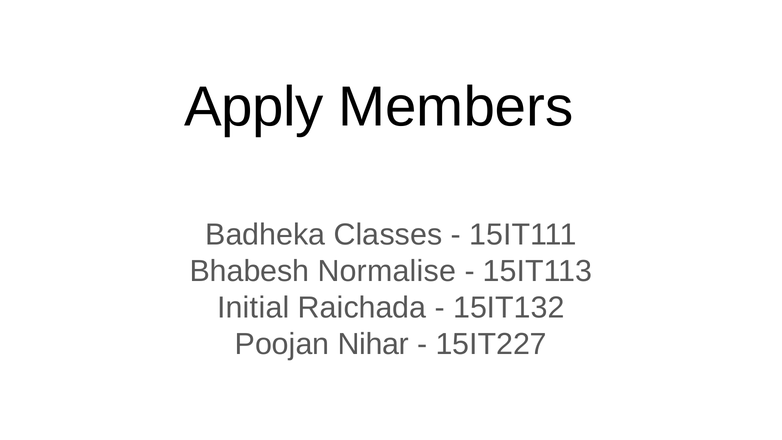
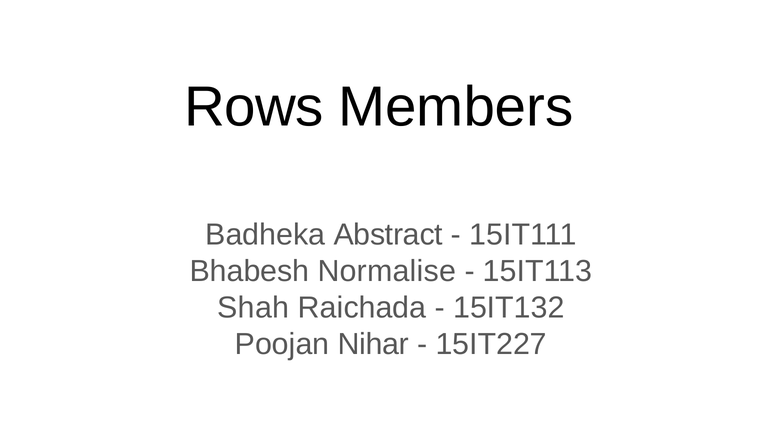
Apply: Apply -> Rows (254, 107)
Classes: Classes -> Abstract (388, 235)
Initial: Initial -> Shah (253, 308)
